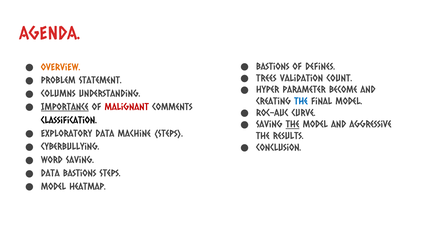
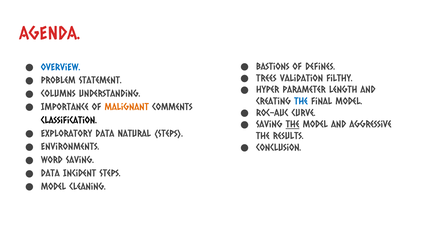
OVERViEW colour: orange -> blue (60, 67)
Count: Count -> Filthy (339, 78)
Become: Become -> Length (343, 90)
Importance underline: present -> none (65, 107)
Malignant colour: red -> orange (127, 107)
Machine: Machine -> Natural (134, 134)
Cyberbullying: Cyberbullying -> Environments (70, 147)
Data Bastions: Bastions -> Incident (80, 173)
Heatmap: Heatmap -> Cleaning (87, 187)
